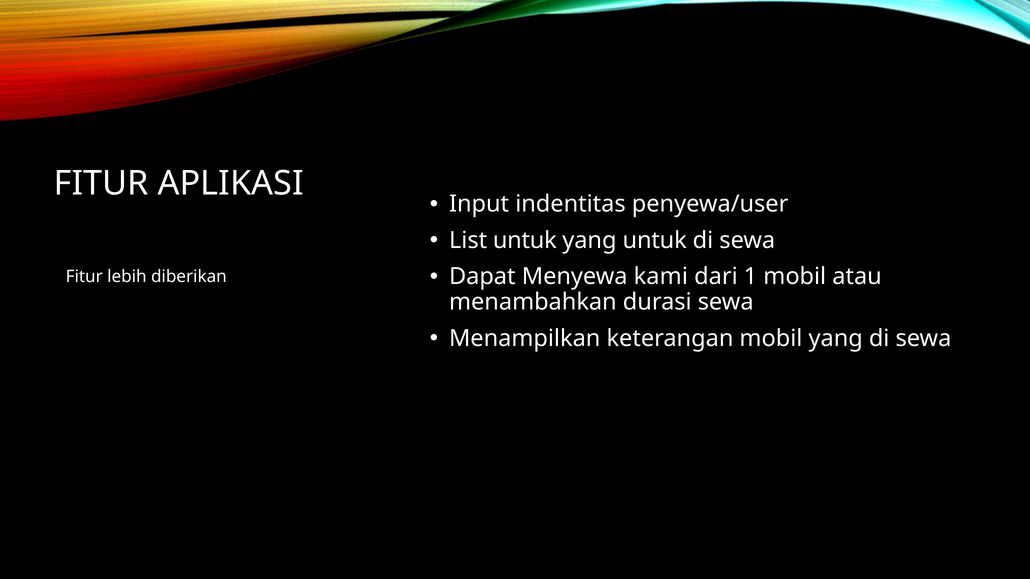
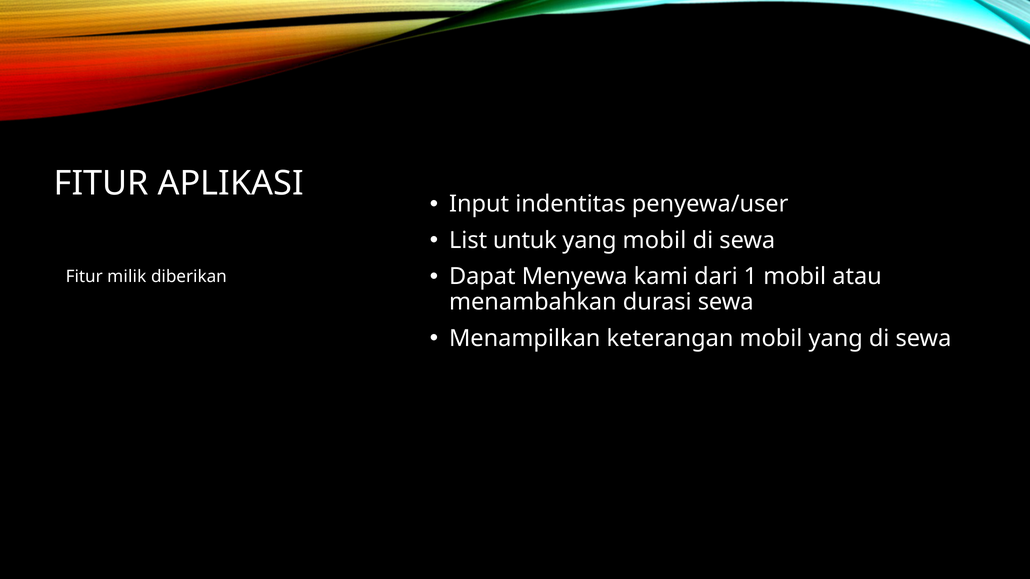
yang untuk: untuk -> mobil (654, 241)
lebih: lebih -> milik (127, 277)
